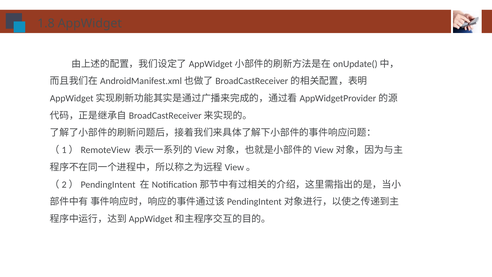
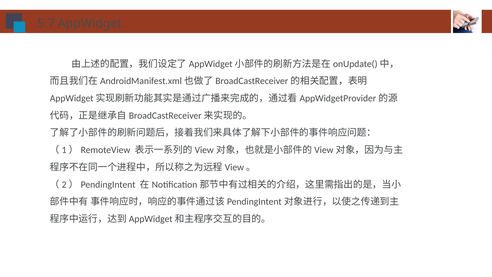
1.8: 1.8 -> 5.7 (46, 23)
